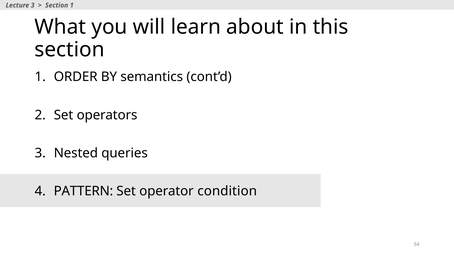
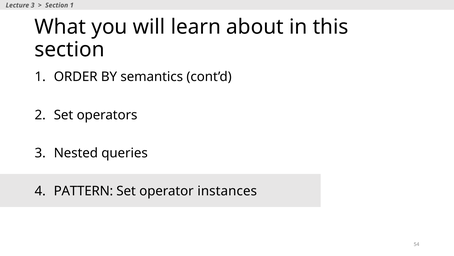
condition: condition -> instances (227, 191)
